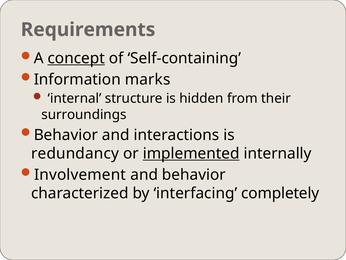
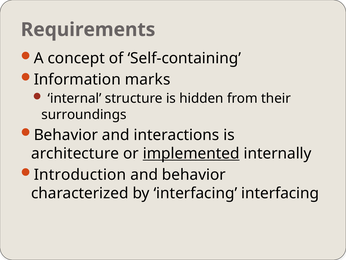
concept underline: present -> none (76, 58)
redundancy: redundancy -> architecture (75, 153)
Involvement: Involvement -> Introduction (80, 174)
interfacing completely: completely -> interfacing (280, 193)
